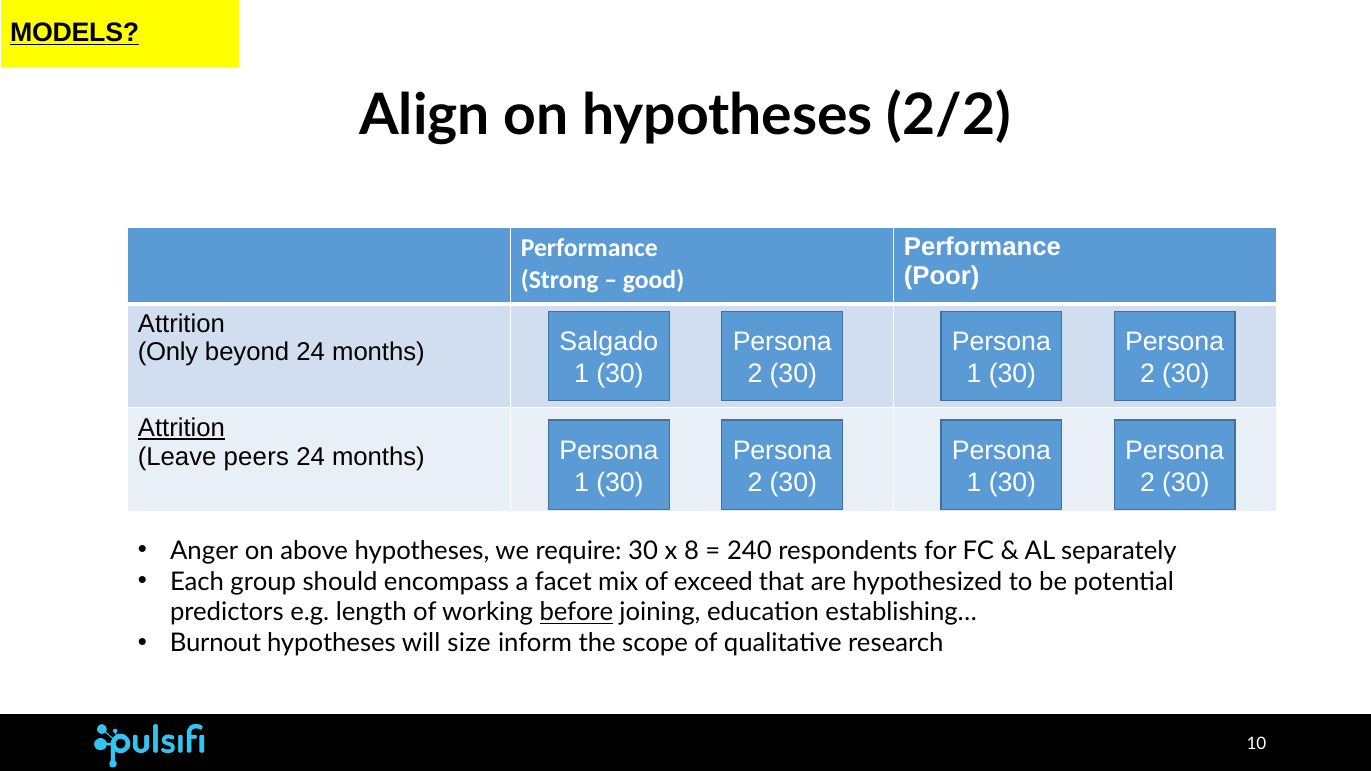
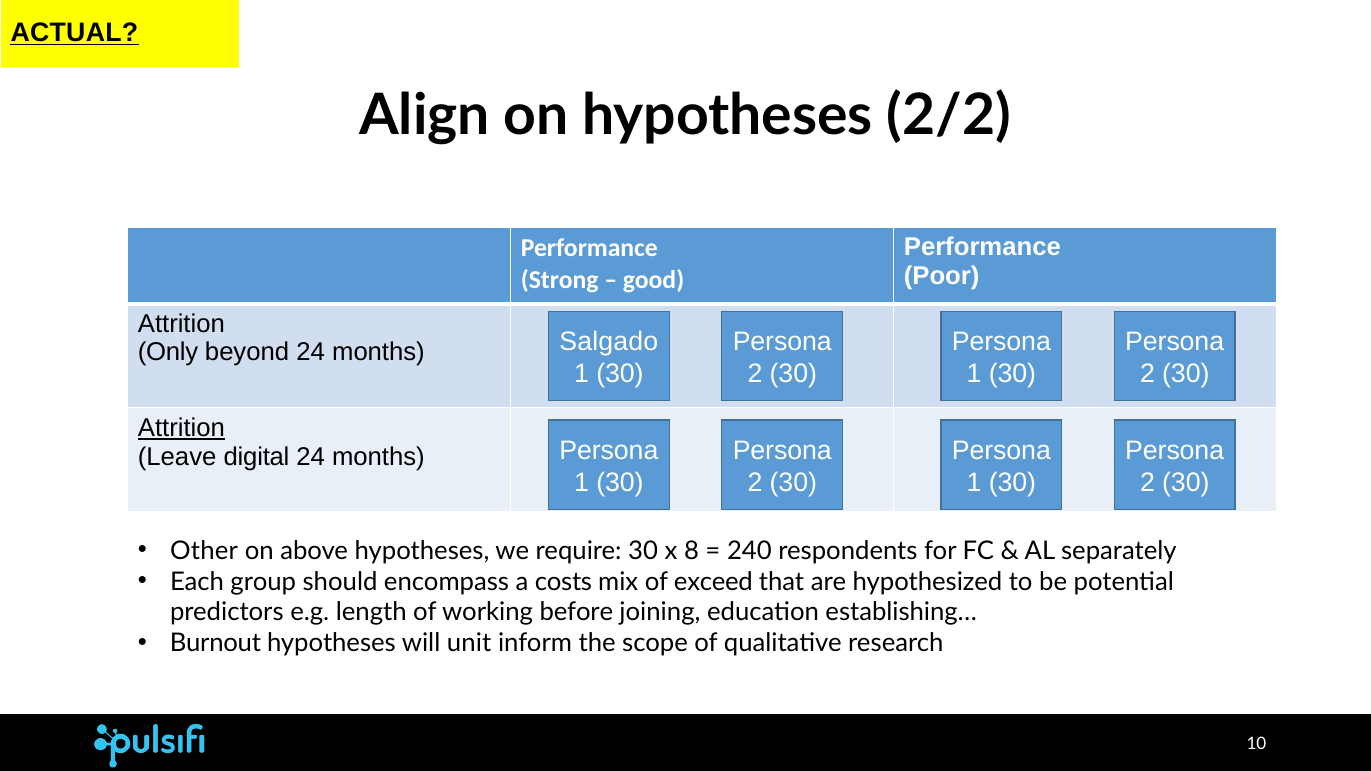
MODELS: MODELS -> ACTUAL (74, 33)
peers: peers -> digital (257, 457)
Anger: Anger -> Other (204, 551)
facet: facet -> costs (563, 582)
before underline: present -> none (576, 613)
size: size -> unit (469, 643)
